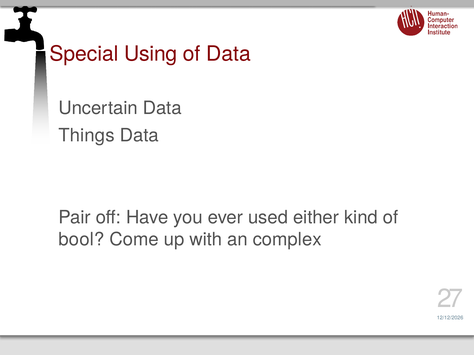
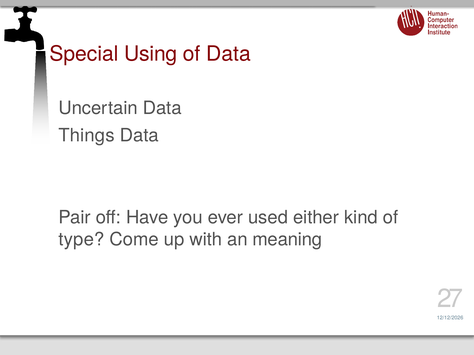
bool: bool -> type (81, 240)
complex: complex -> meaning (287, 240)
